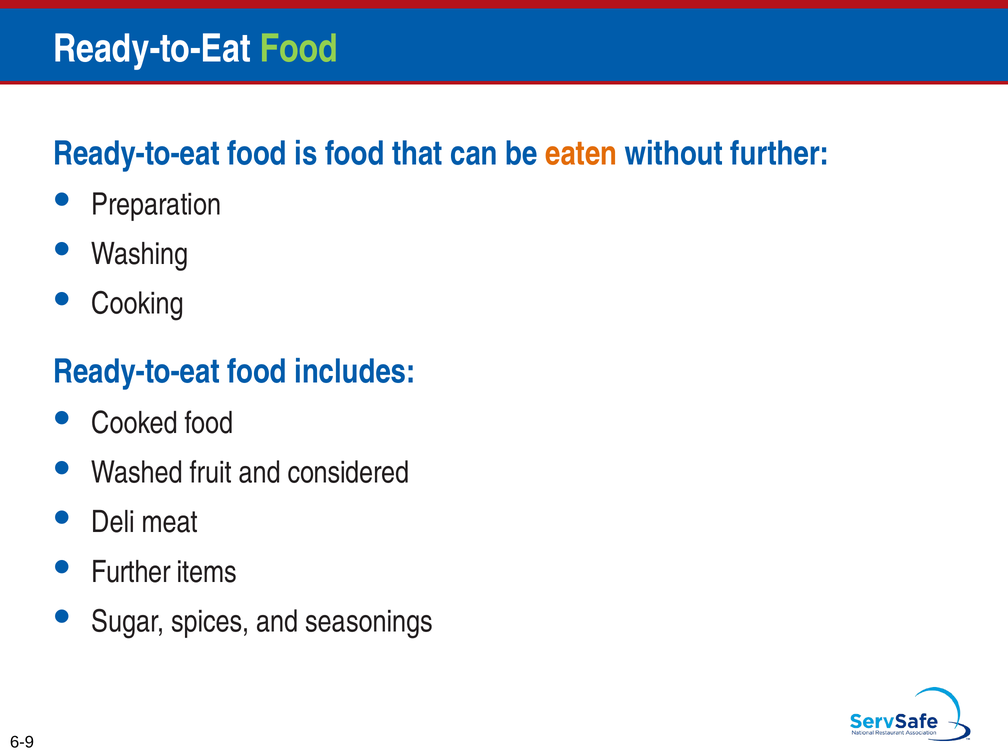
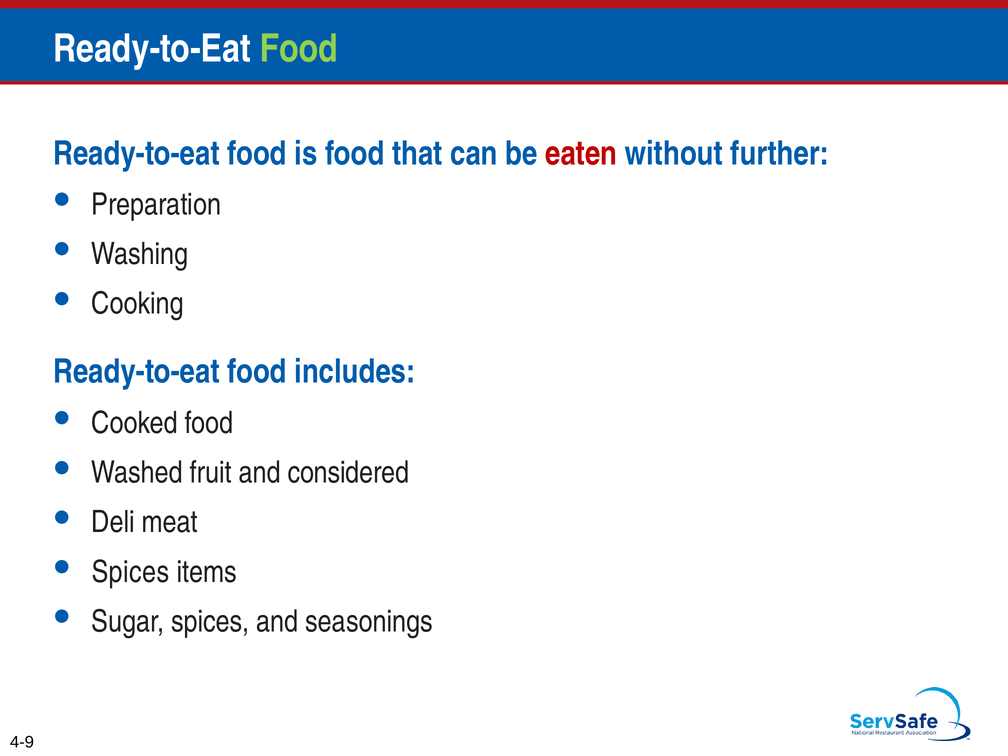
eaten colour: orange -> red (581, 154)
Further: Further -> Spices (130, 572)
6-9: 6-9 -> 4-9 (22, 742)
